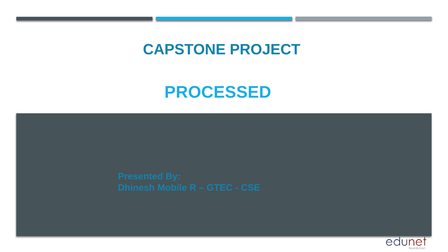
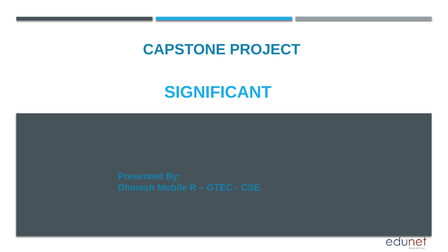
PROCESSED: PROCESSED -> SIGNIFICANT (218, 92)
